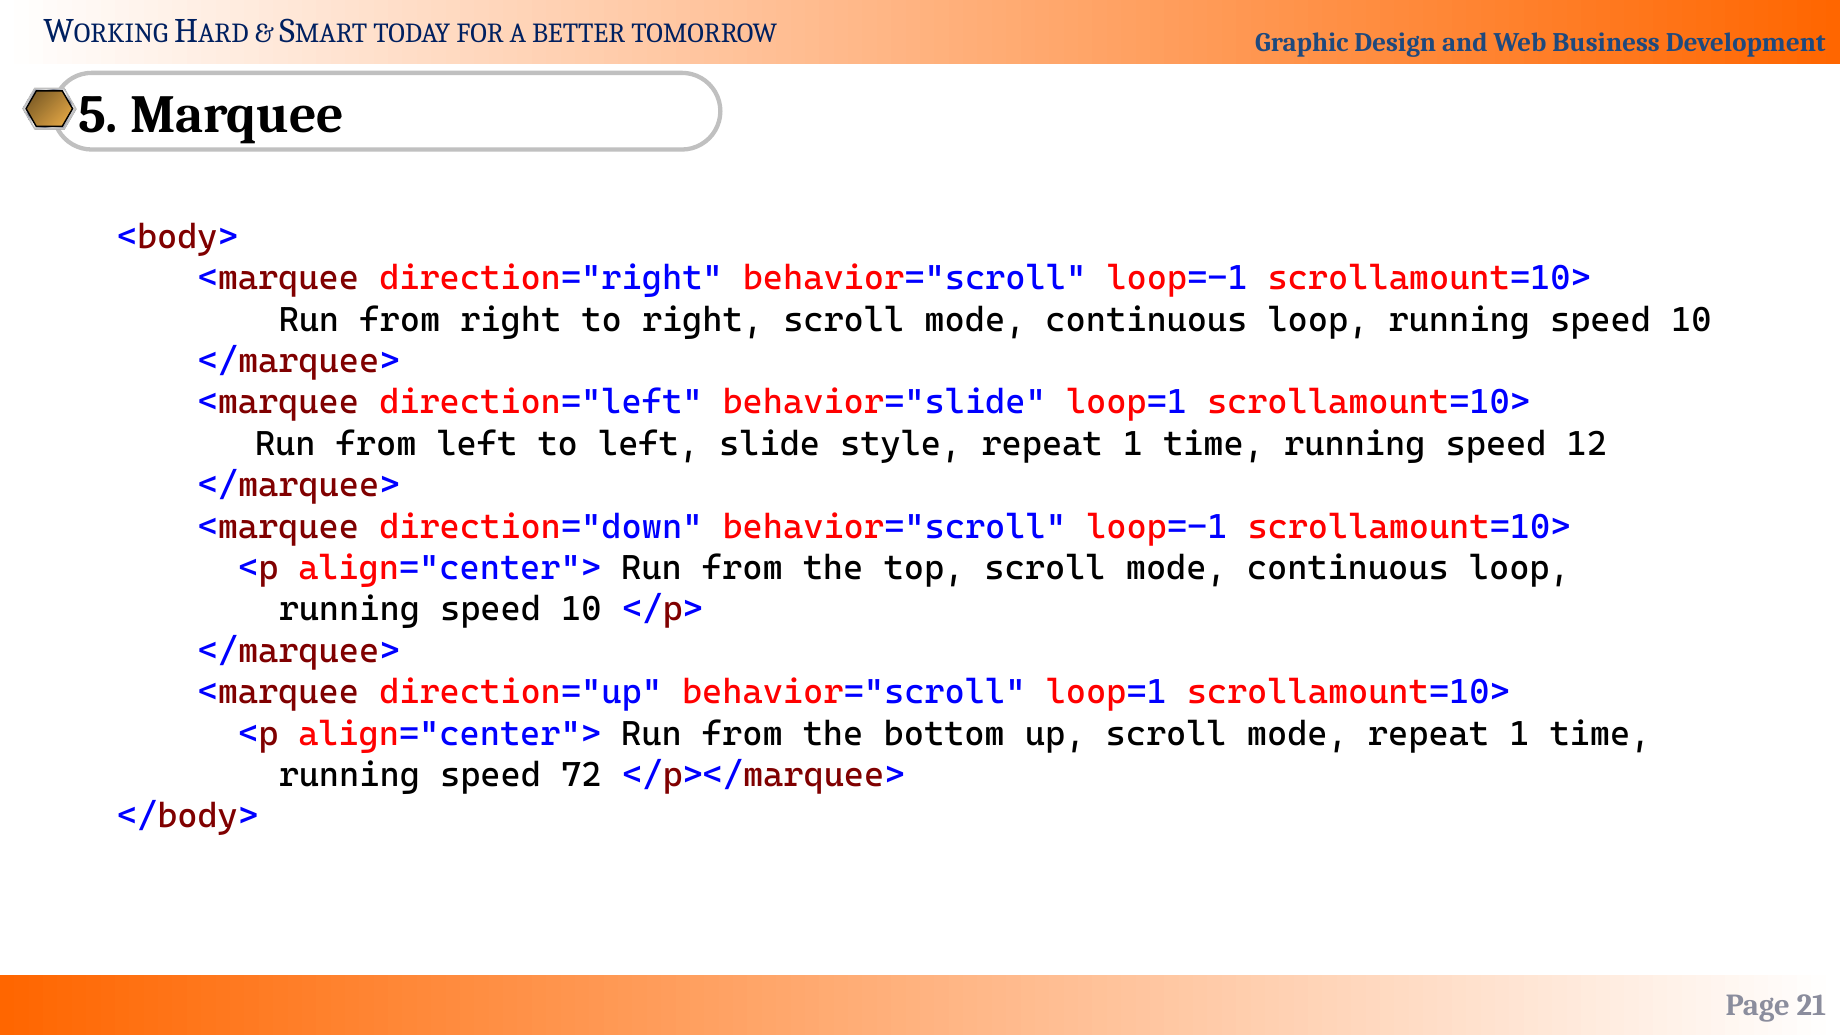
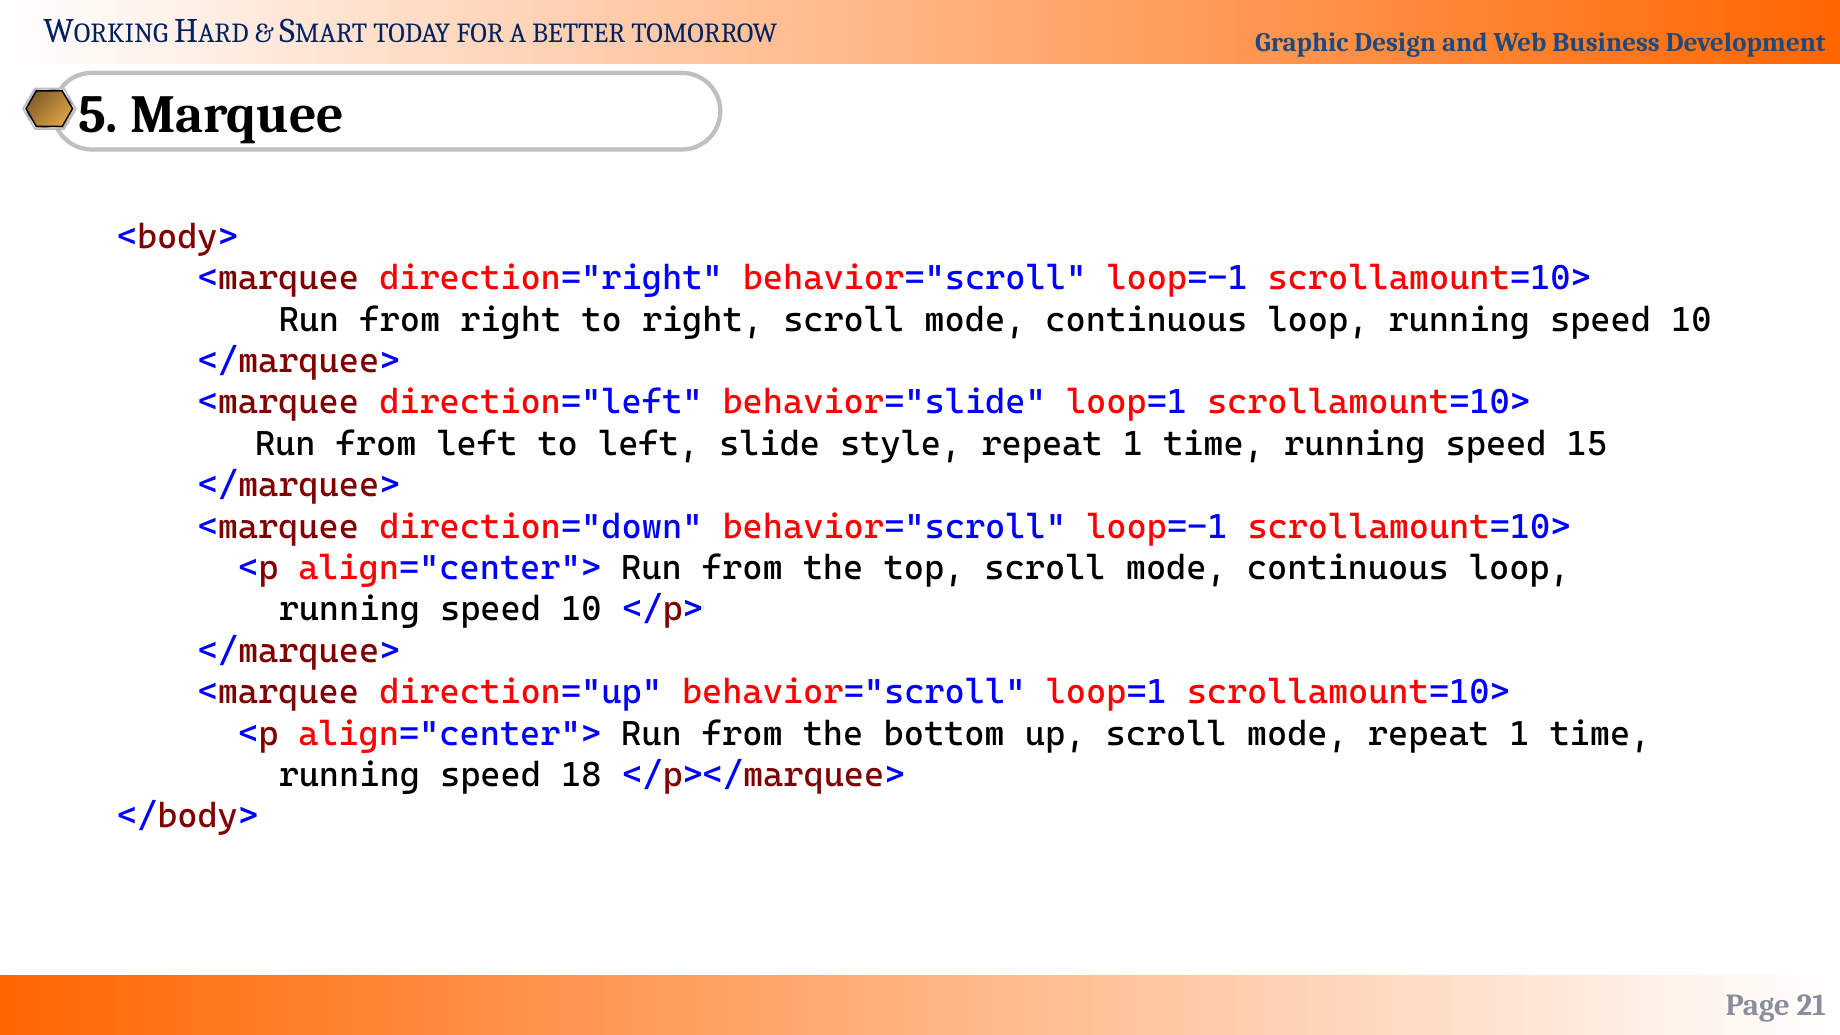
12: 12 -> 15 (1587, 444)
72: 72 -> 18 (581, 775)
